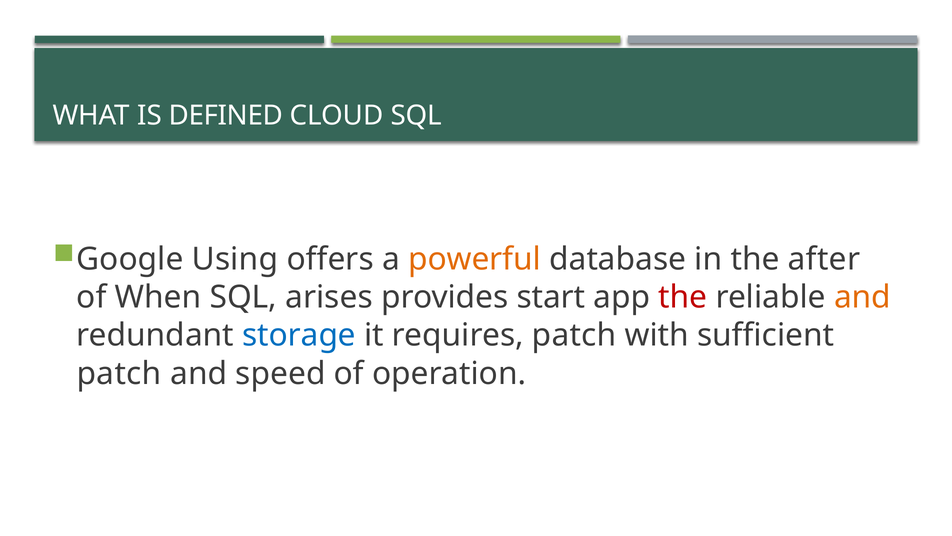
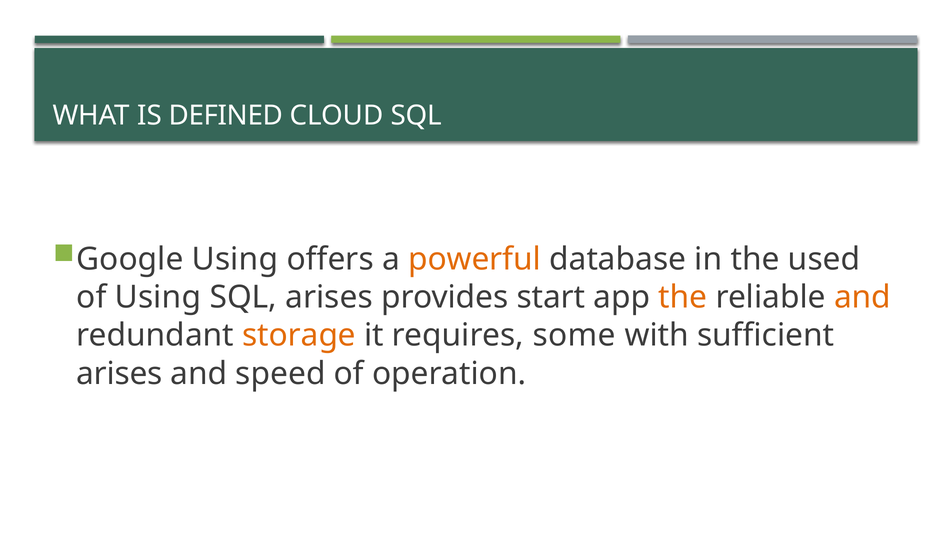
after: after -> used (824, 259)
of When: When -> Using (158, 297)
the colour: red -> orange (683, 297)
storage colour: blue -> orange (299, 335)
requires patch: patch -> some (574, 335)
patch: patch -> arises (119, 373)
